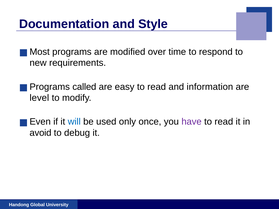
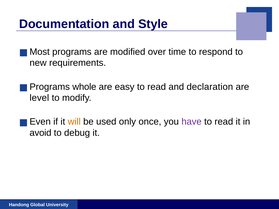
called: called -> whole (84, 87)
information: information -> declaration (210, 87)
will colour: blue -> orange (74, 122)
